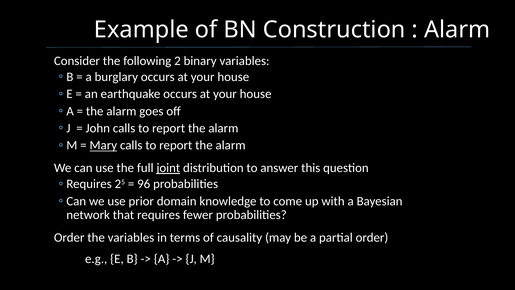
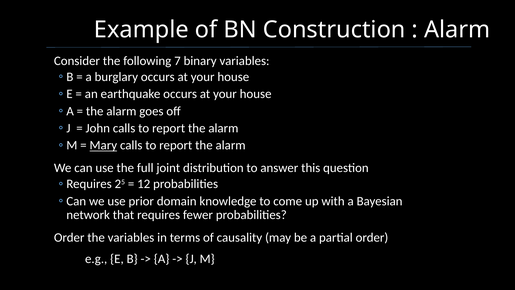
2: 2 -> 7 (177, 61)
joint underline: present -> none (168, 168)
96: 96 -> 12 (144, 184)
